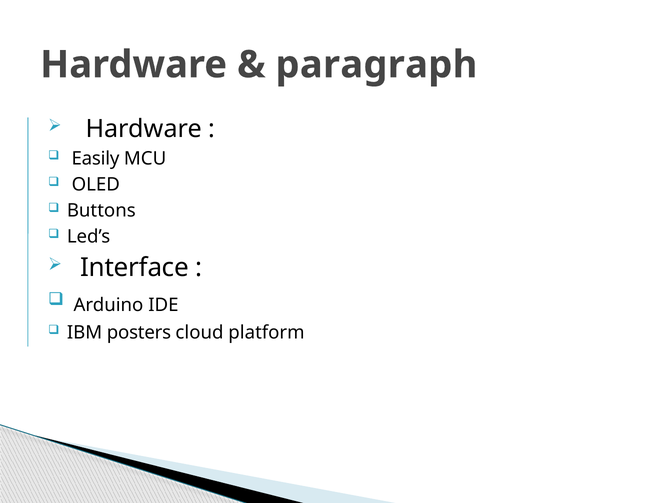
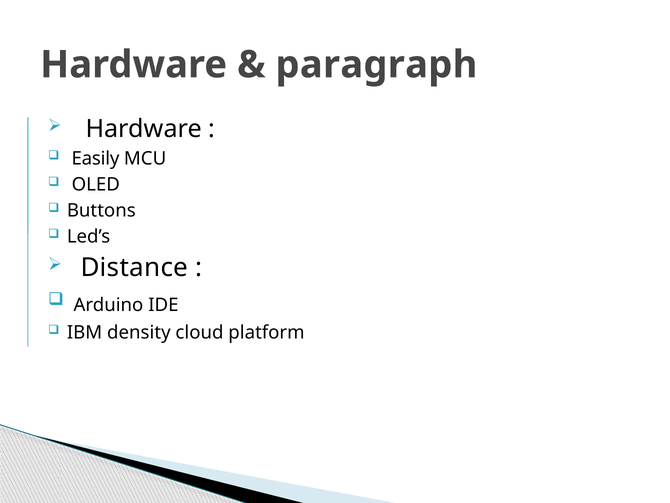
Interface: Interface -> Distance (134, 267)
posters: posters -> density (139, 332)
